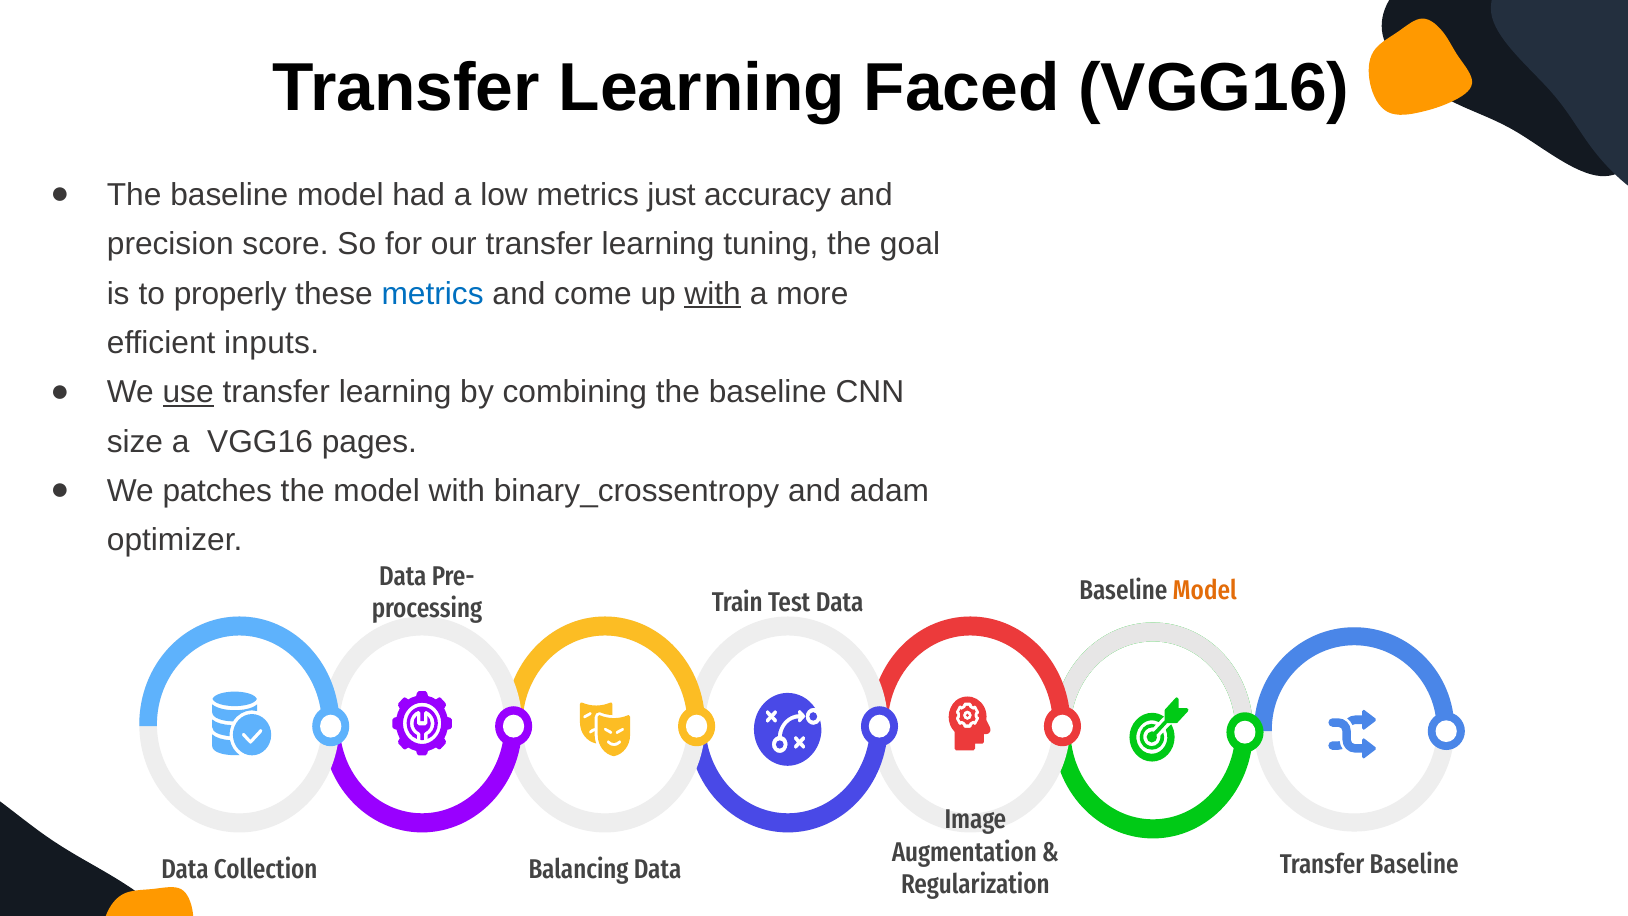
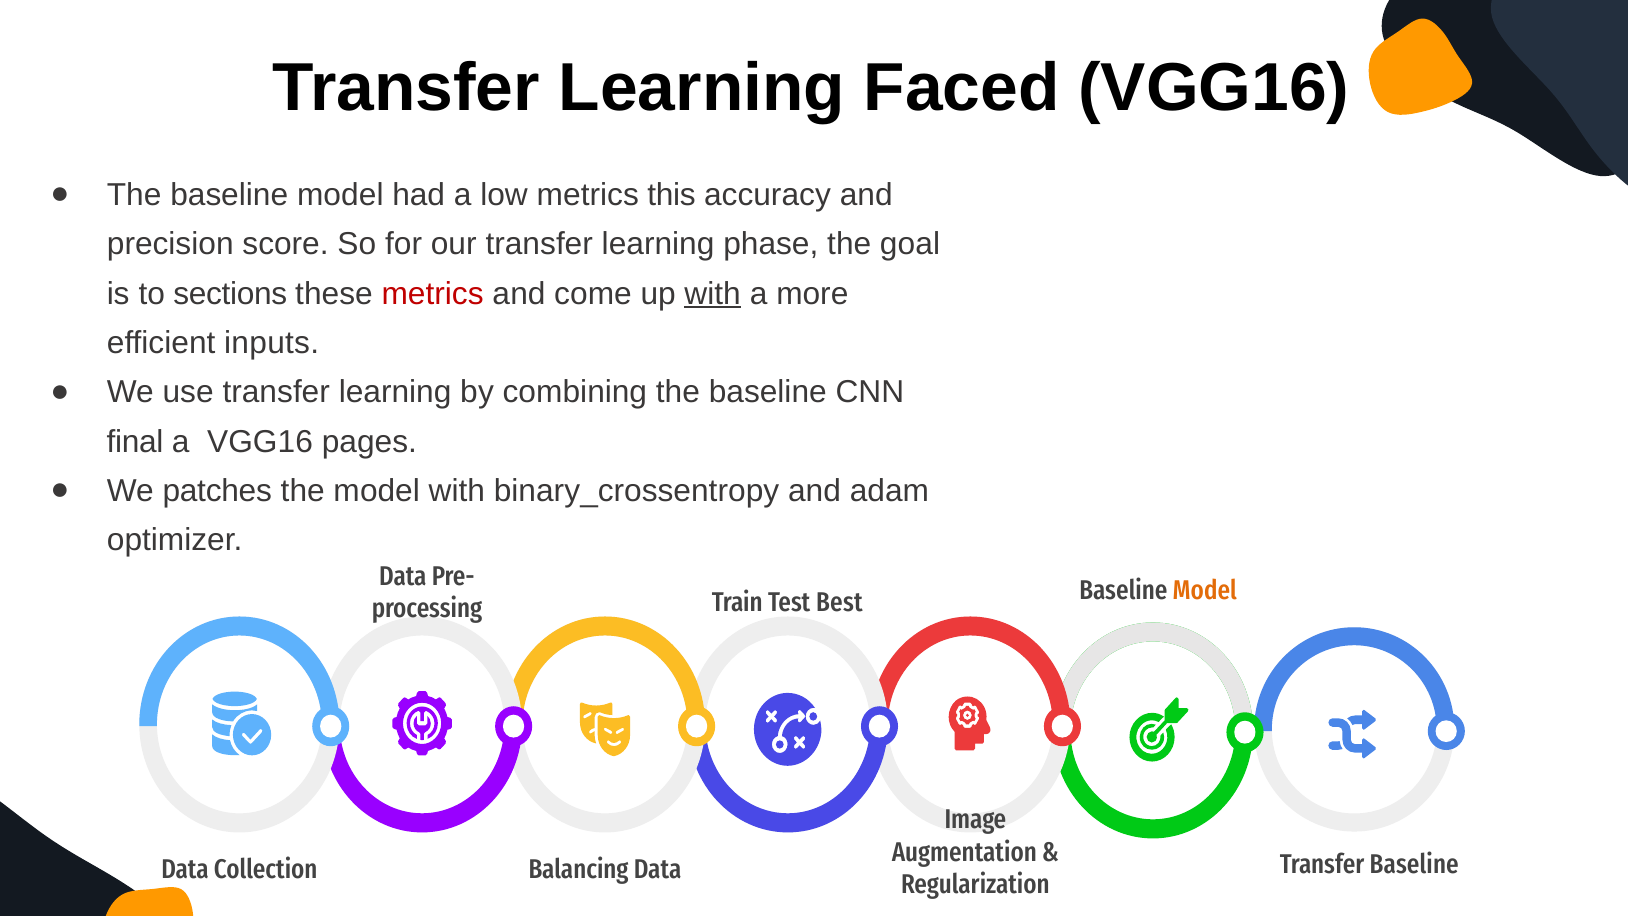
just: just -> this (672, 195)
tuning: tuning -> phase (771, 244)
properly: properly -> sections (230, 294)
metrics colour: blue -> red (433, 294)
use underline: present -> none (188, 392)
size: size -> final (135, 442)
Test Data: Data -> Best (839, 603)
